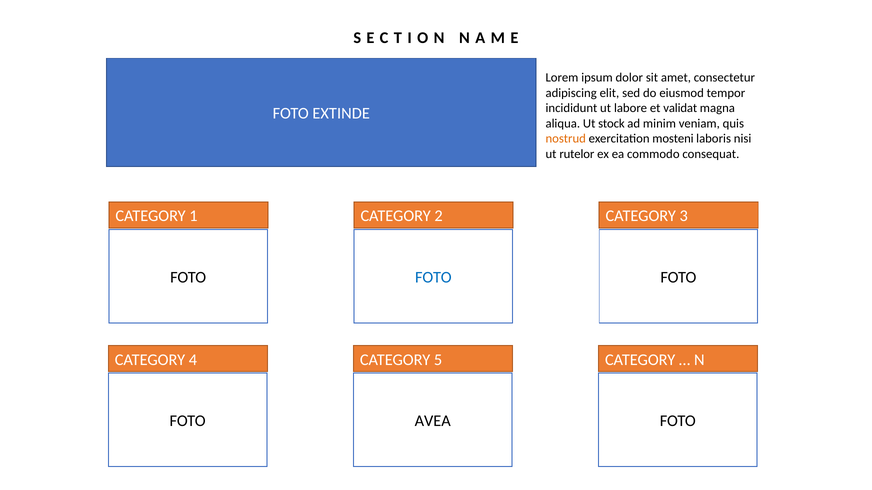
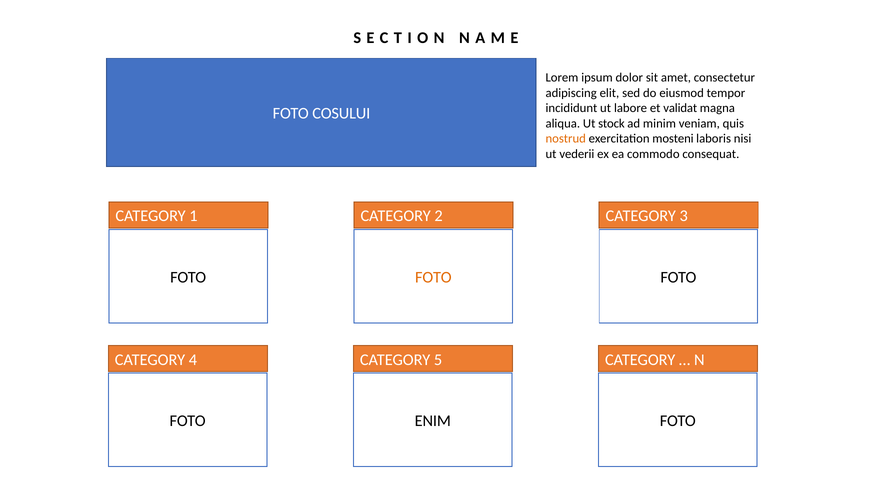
EXTINDE: EXTINDE -> COSULUI (341, 113)
rutelor: rutelor -> vederii (577, 154)
FOTO colour: blue -> orange (433, 278)
AVEA: AVEA -> ENIM (433, 421)
